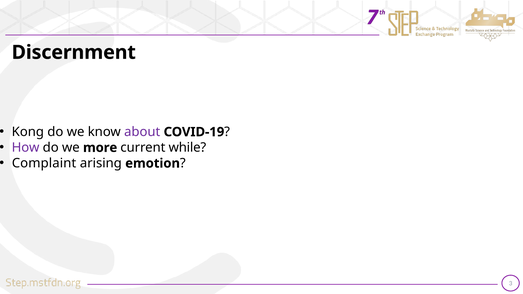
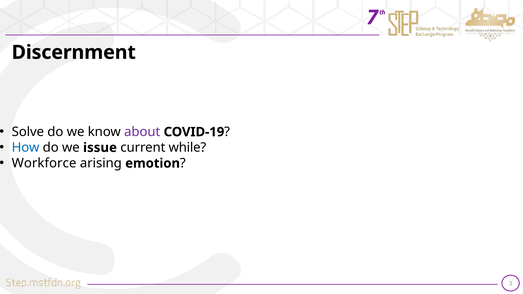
Kong: Kong -> Solve (28, 132)
How colour: purple -> blue (26, 148)
more: more -> issue (100, 148)
Complaint: Complaint -> Workforce (44, 163)
